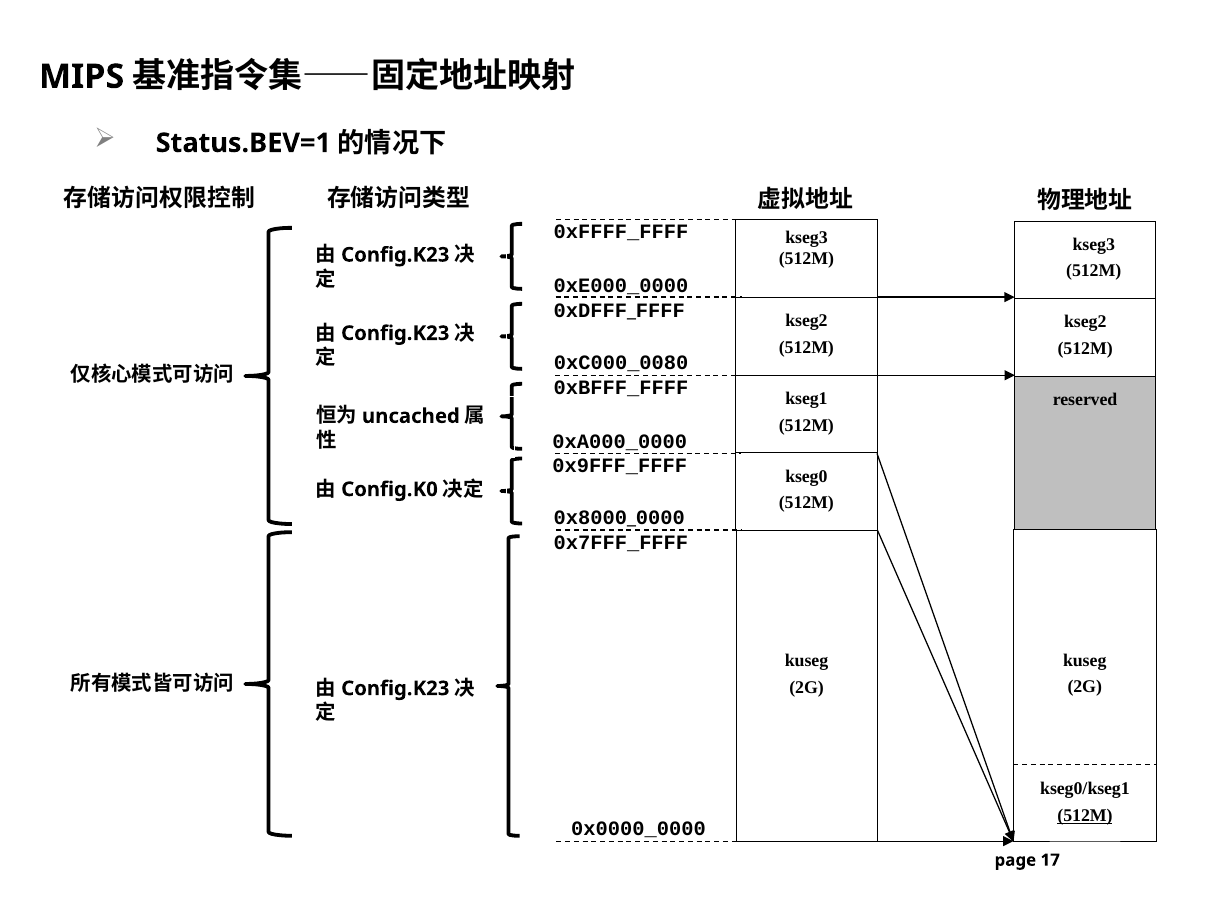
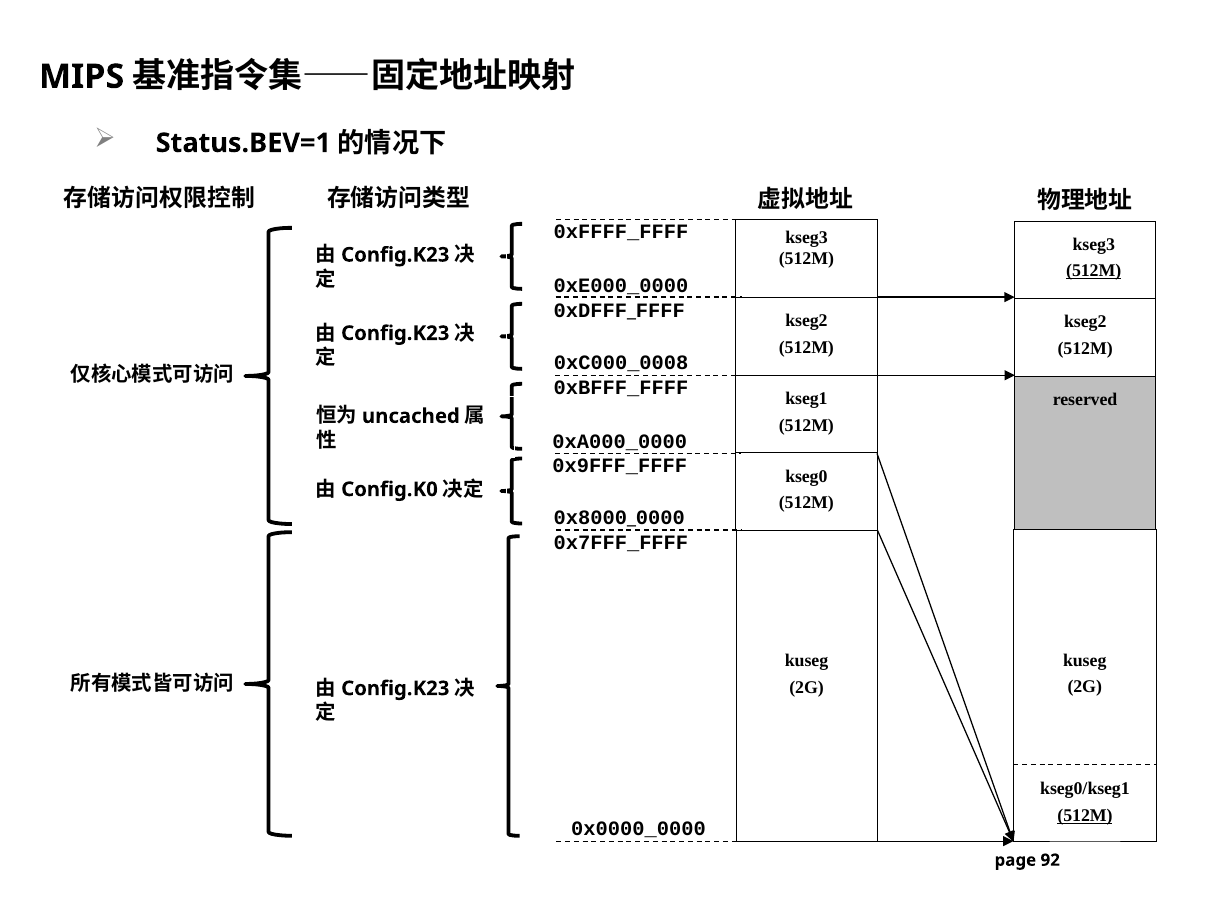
512M underline: none -> present (1094, 271)
0xC000_0080: 0xC000_0080 -> 0xC000_0008 (621, 363)
17: 17 -> 92 (1050, 860)
